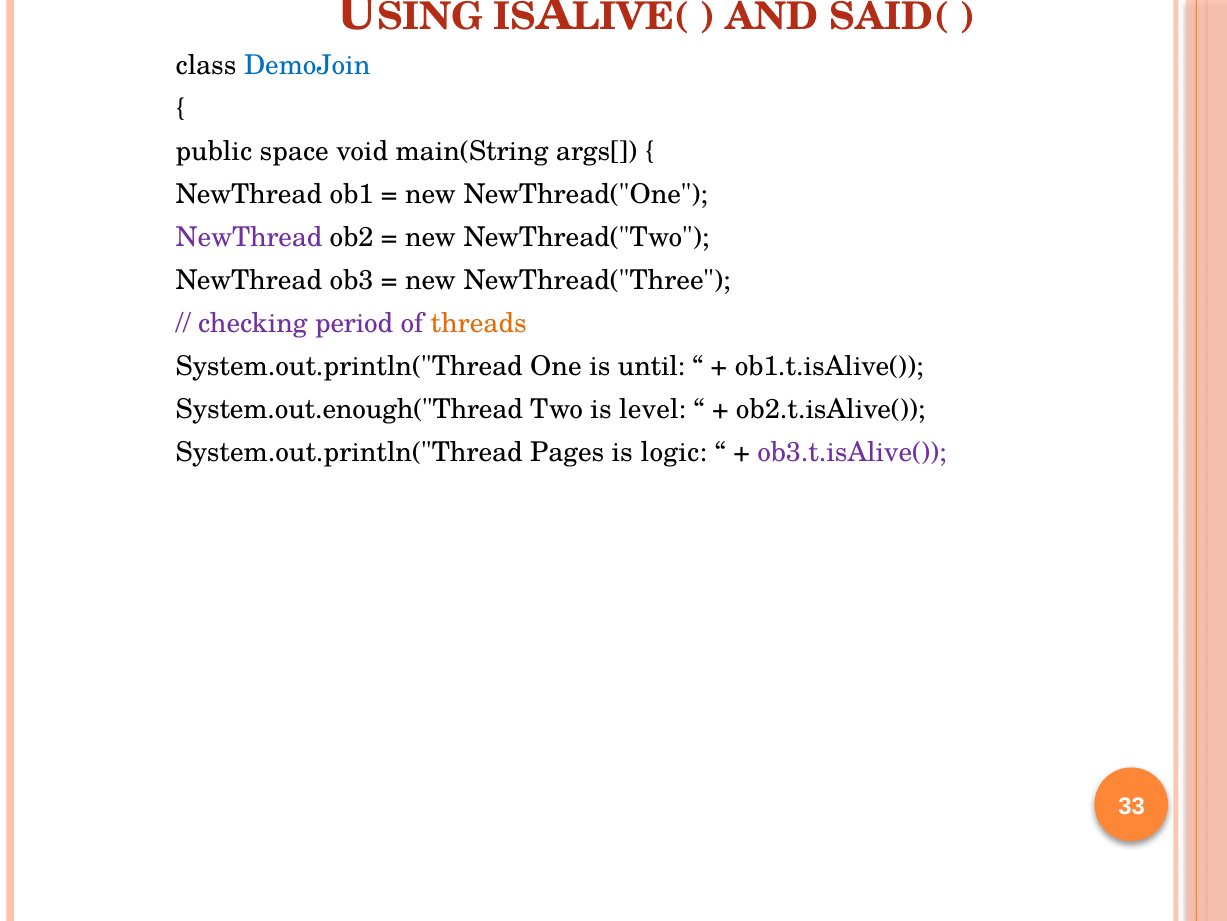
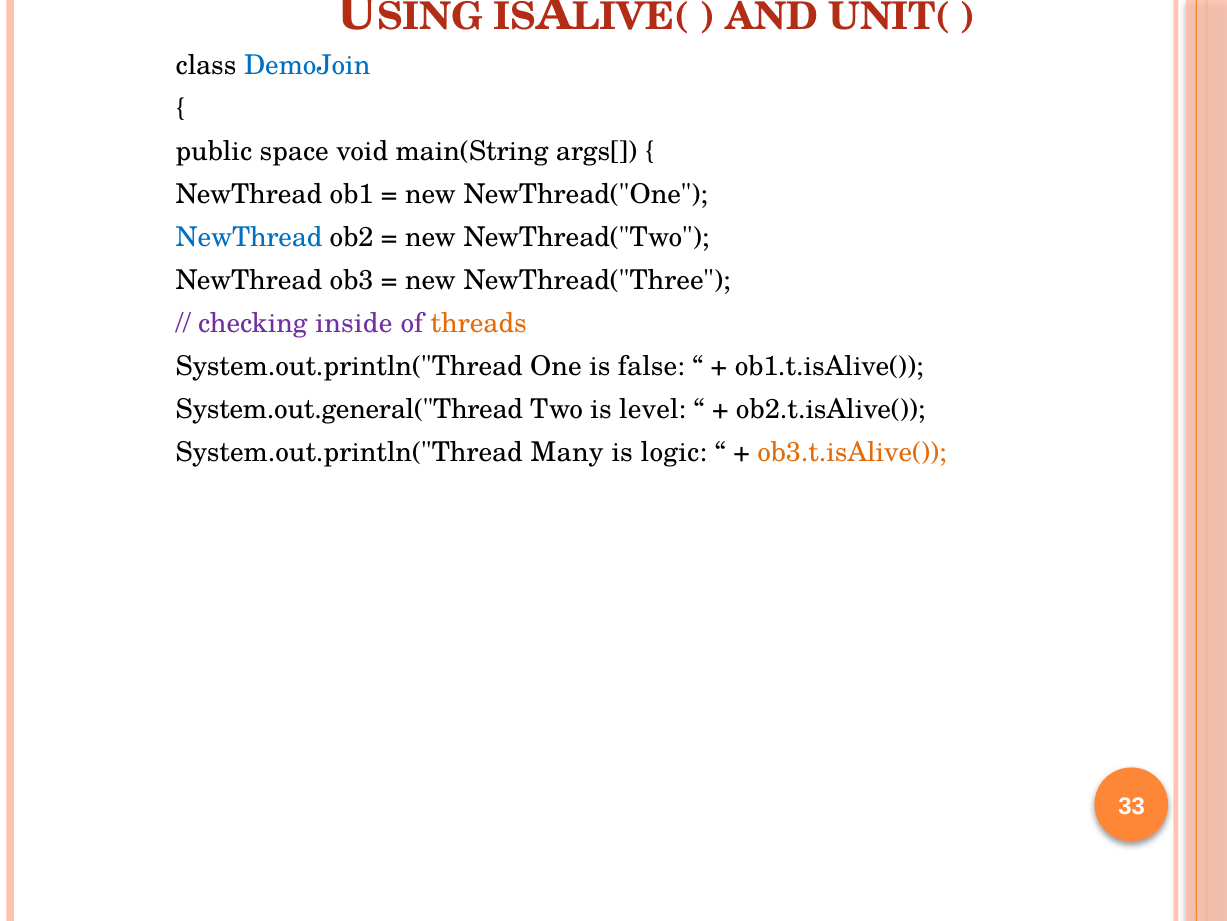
SAID(: SAID( -> UNIT( (890, 17)
NewThread colour: purple -> blue (249, 237)
period: period -> inside (354, 323)
until: until -> false (651, 366)
System.out.enough("Thread: System.out.enough("Thread -> System.out.general("Thread (349, 409)
Pages: Pages -> Many (567, 452)
ob3.t.isAlive( colour: purple -> orange (852, 452)
